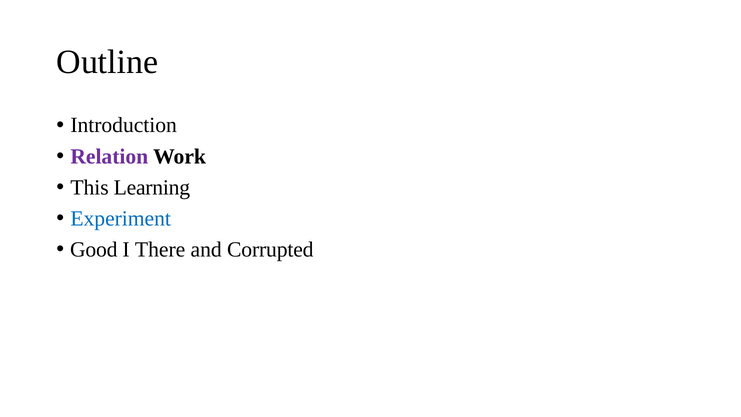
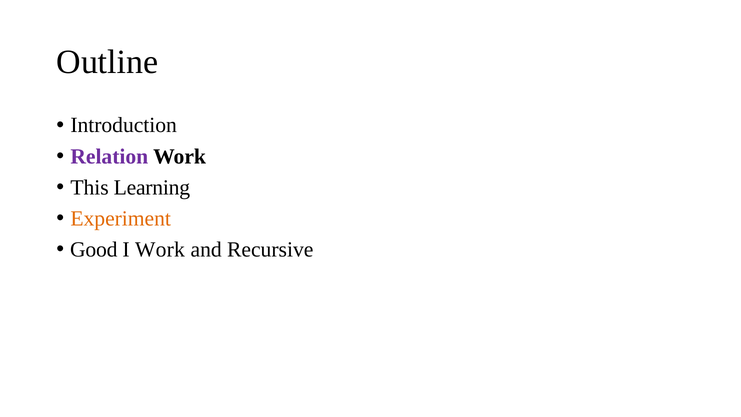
Experiment colour: blue -> orange (121, 218)
I There: There -> Work (160, 250)
Corrupted: Corrupted -> Recursive (270, 250)
